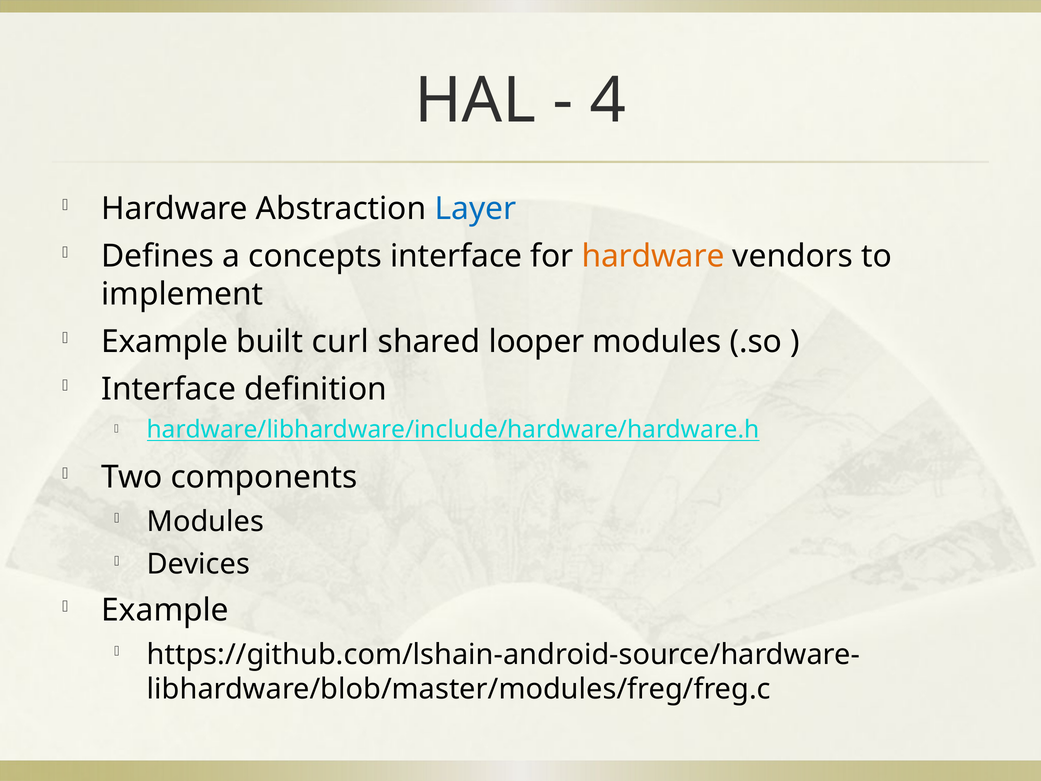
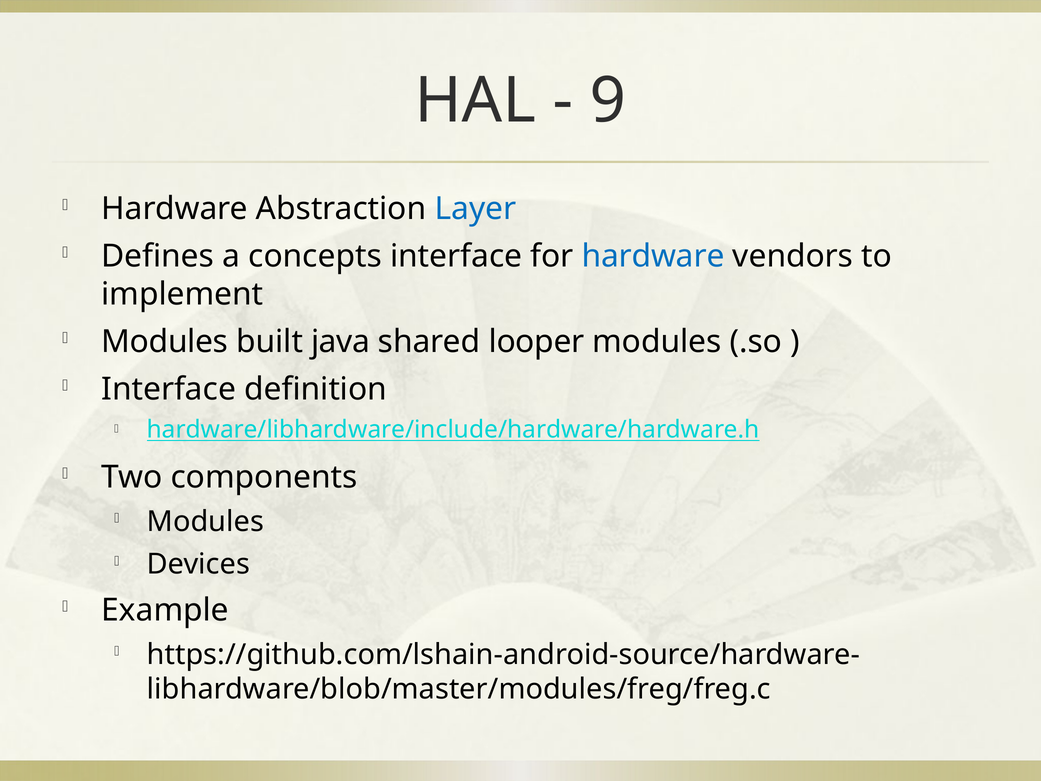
4: 4 -> 9 (608, 101)
hardware colour: orange -> blue (653, 256)
Example: Example -> Modules (165, 342)
curl: curl -> java (341, 342)
